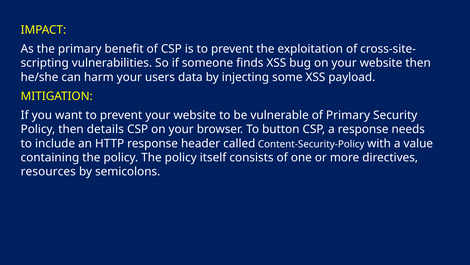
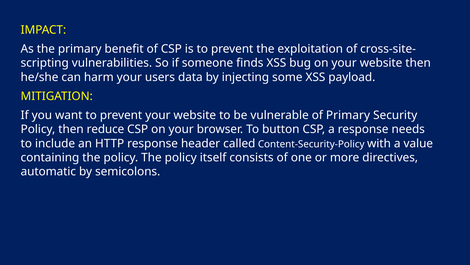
details: details -> reduce (105, 129)
resources: resources -> automatic (48, 171)
